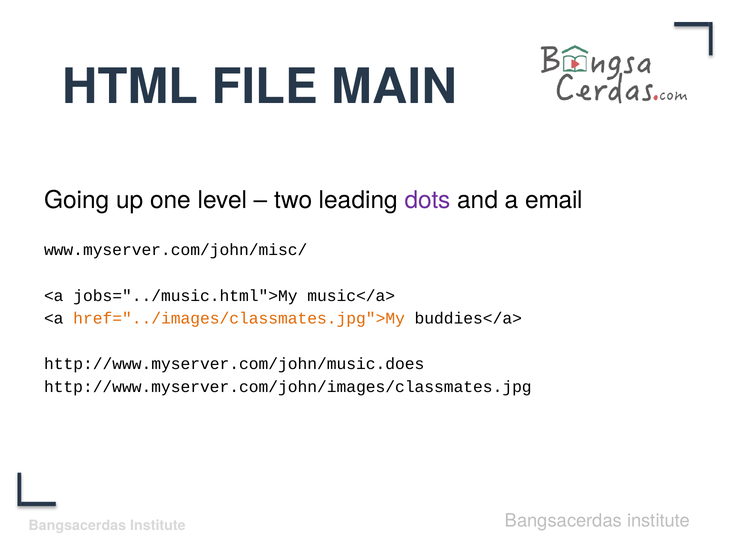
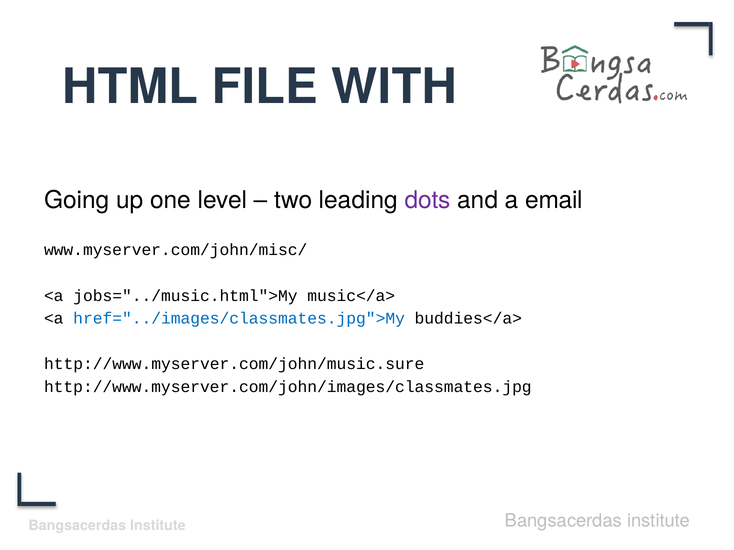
MAIN: MAIN -> WITH (394, 87)
href="../images/classmates.jpg">My colour: orange -> blue (239, 319)
http://www.myserver.com/john/music.does: http://www.myserver.com/john/music.does -> http://www.myserver.com/john/music.sure (234, 364)
